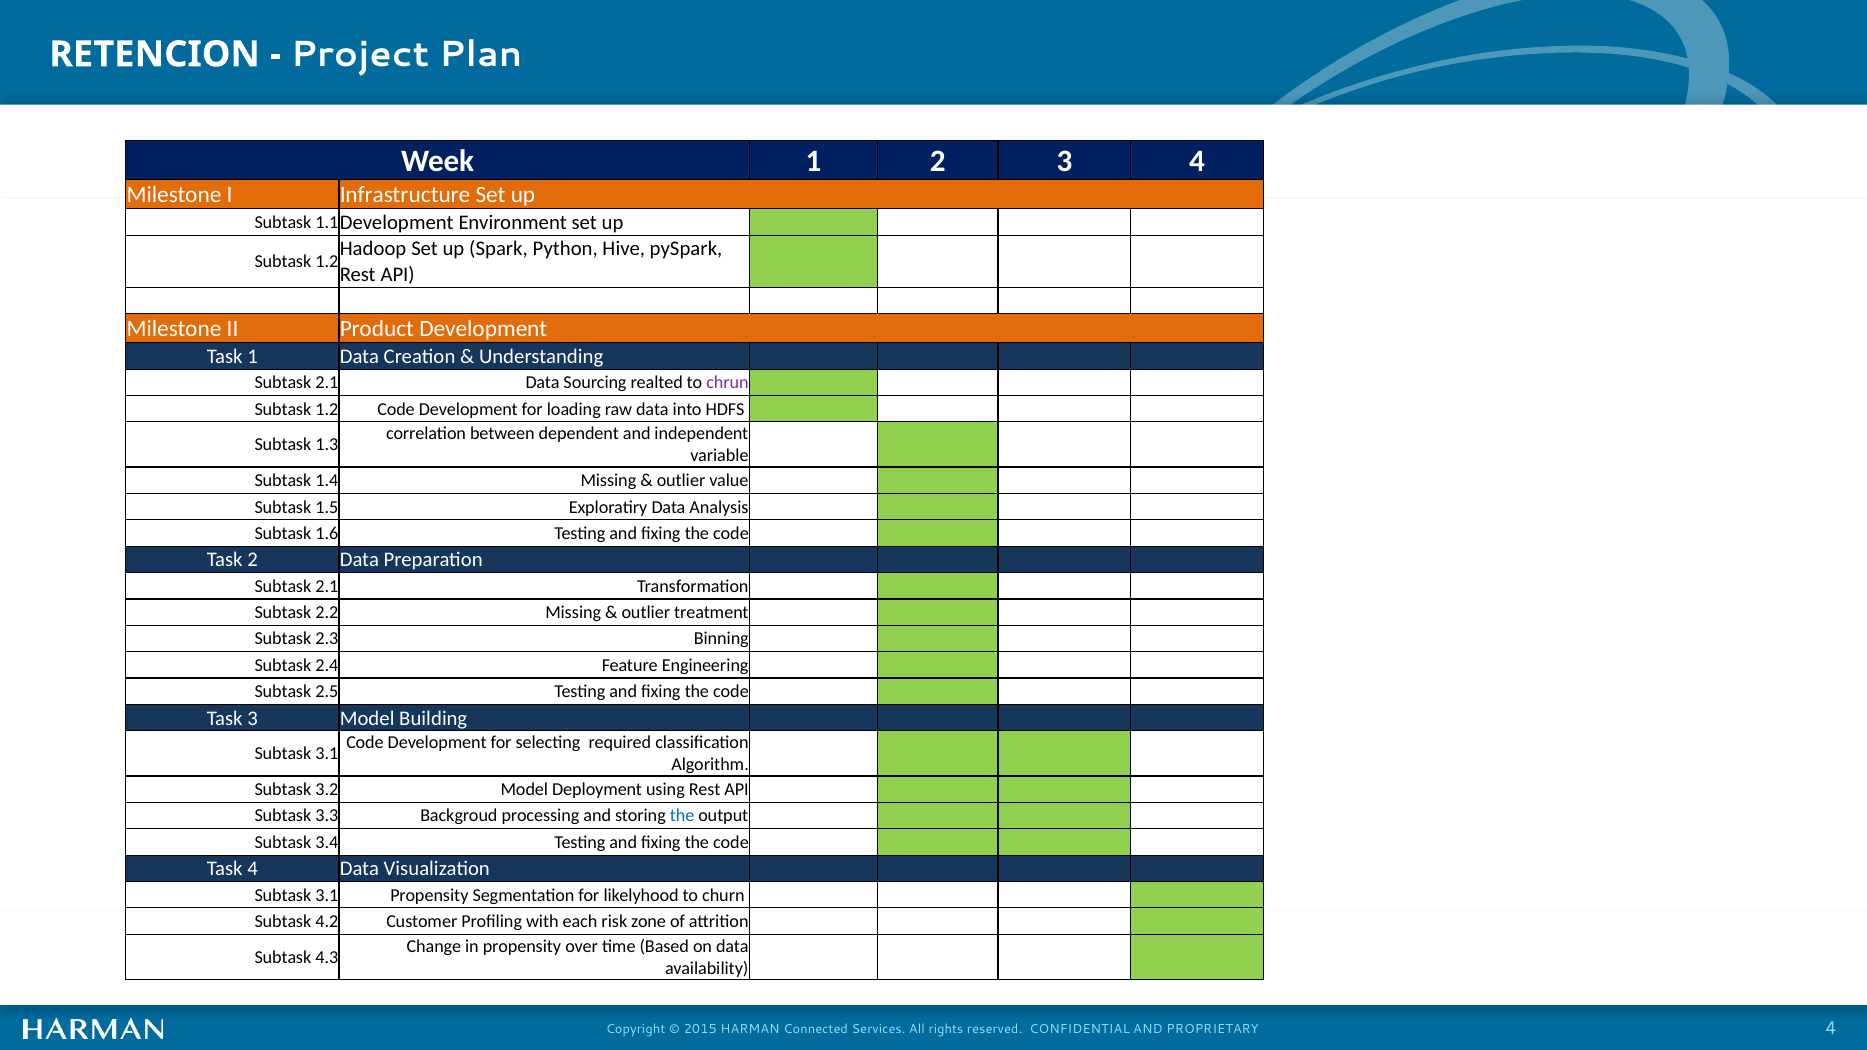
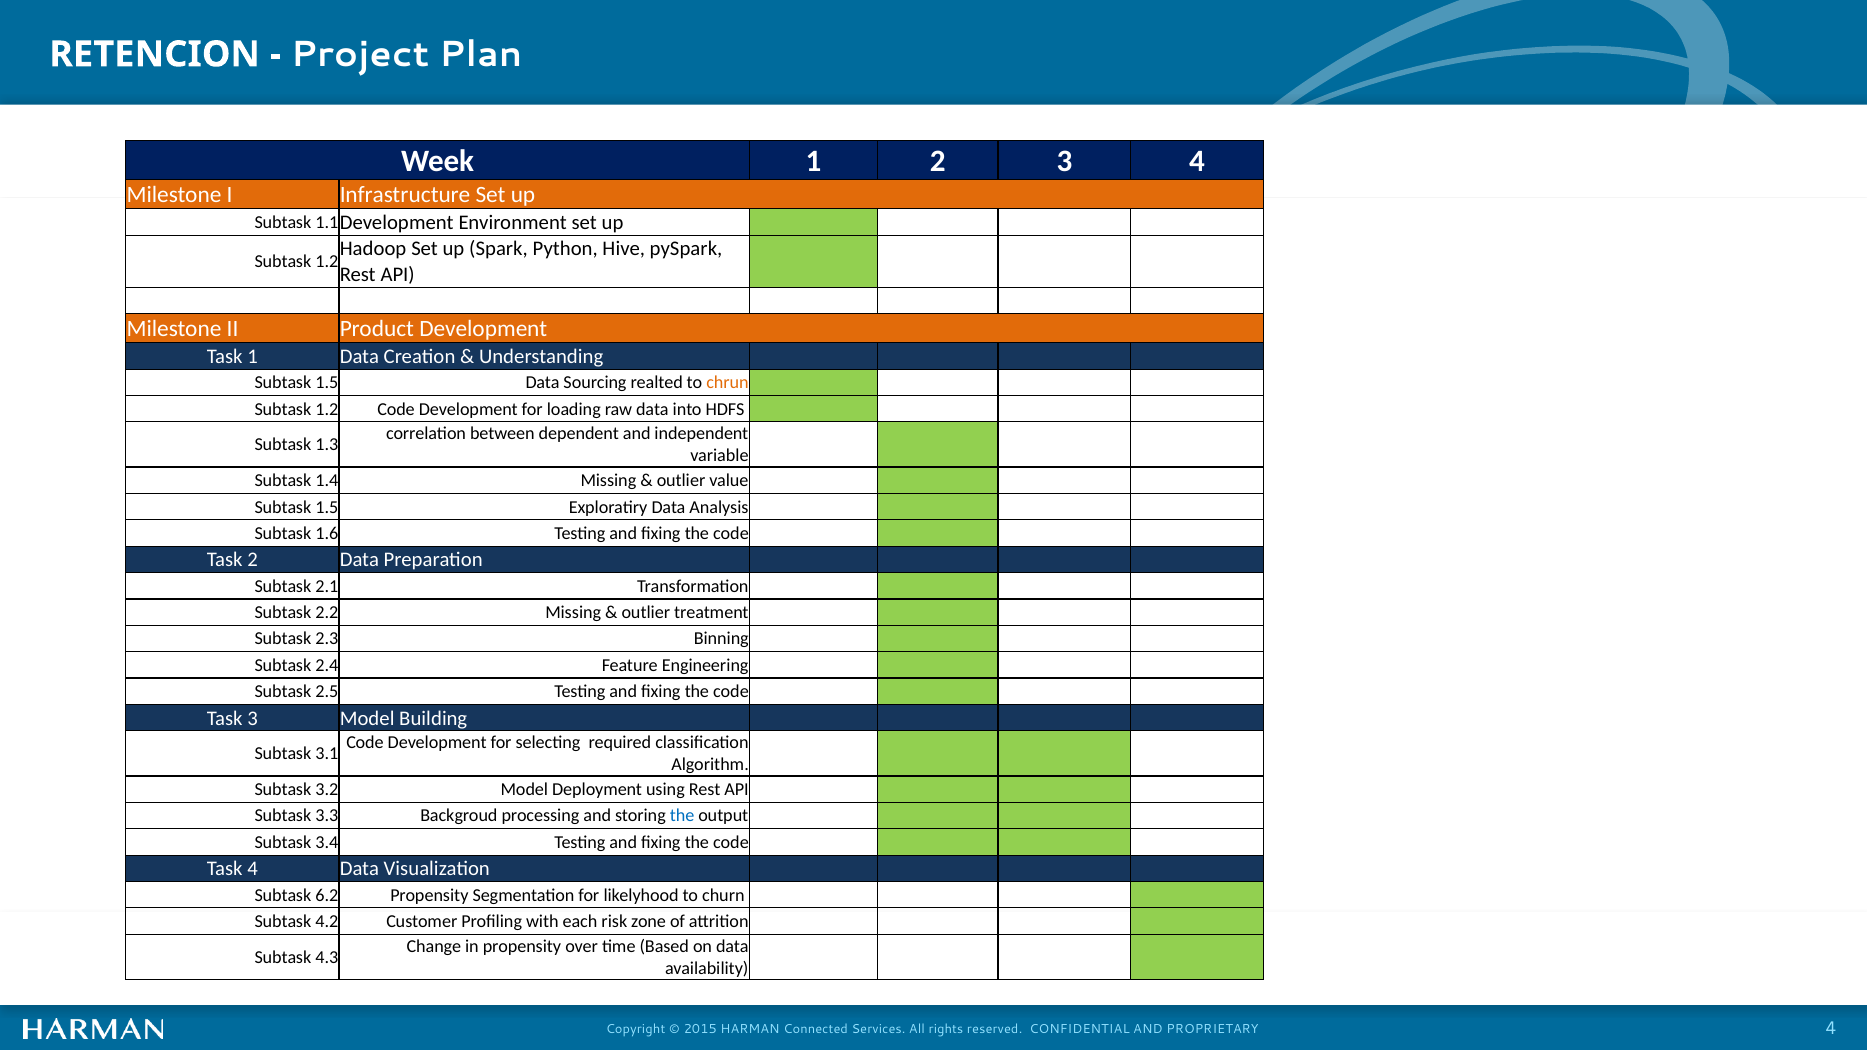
2.1: 2.1 -> 1.5 (327, 383)
chrun colour: purple -> orange (728, 383)
3.1: 3.1 -> 6.2 (327, 895)
